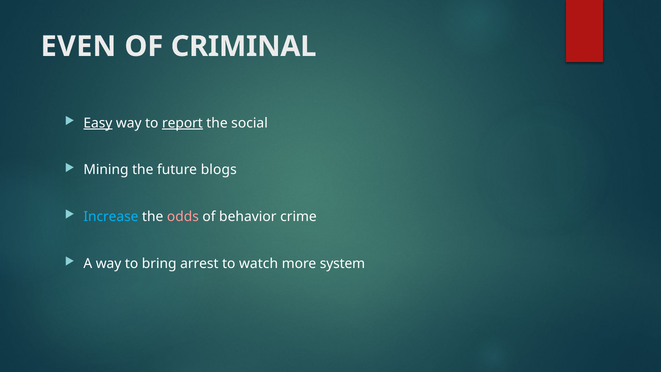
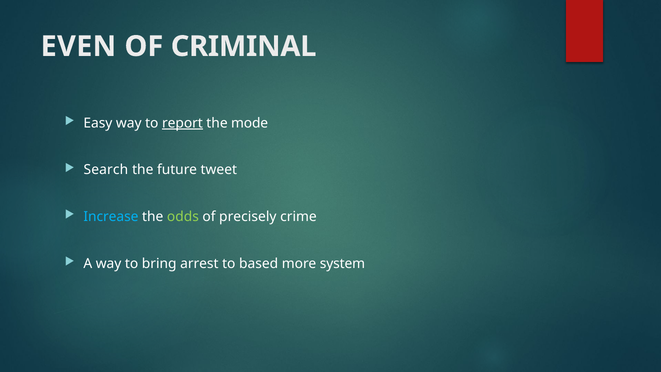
Easy underline: present -> none (98, 123)
social: social -> mode (250, 123)
Mining: Mining -> Search (106, 170)
blogs: blogs -> tweet (219, 170)
odds colour: pink -> light green (183, 217)
behavior: behavior -> precisely (248, 217)
watch: watch -> based (259, 264)
